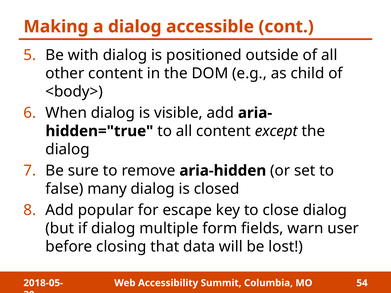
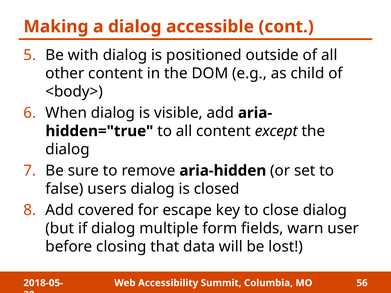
many: many -> users (107, 189)
popular: popular -> covered (106, 210)
54: 54 -> 56 (362, 283)
